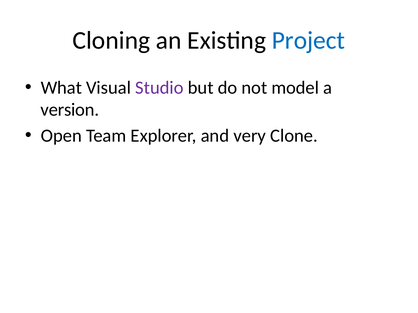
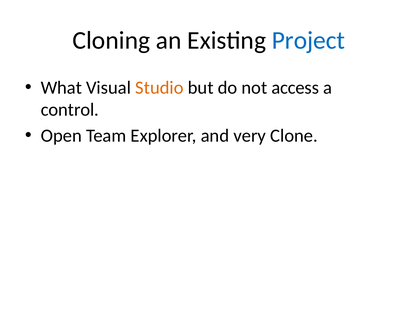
Studio colour: purple -> orange (159, 88)
model: model -> access (295, 88)
version: version -> control (70, 110)
